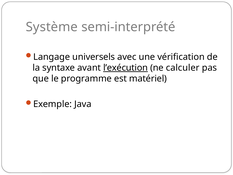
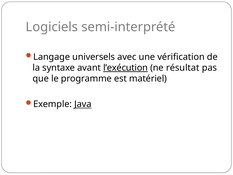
Système: Système -> Logiciels (52, 27)
calculer: calculer -> résultat (183, 68)
Java underline: none -> present (83, 104)
